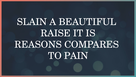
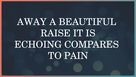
SLAIN: SLAIN -> AWAY (32, 22)
REASONS: REASONS -> ECHOING (38, 44)
